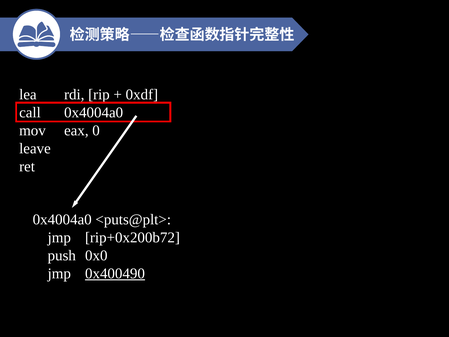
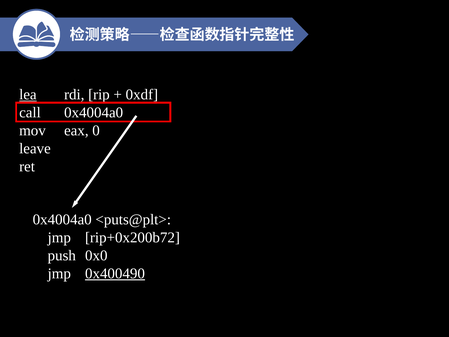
lea underline: none -> present (28, 94)
